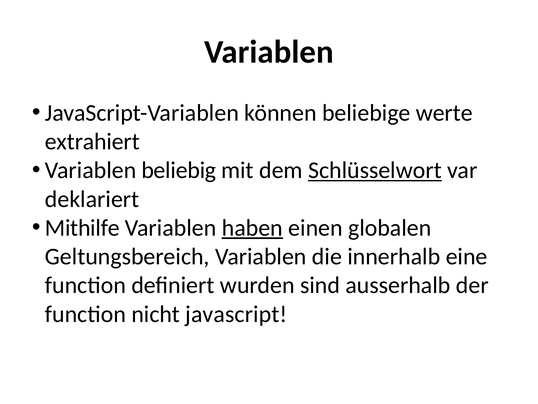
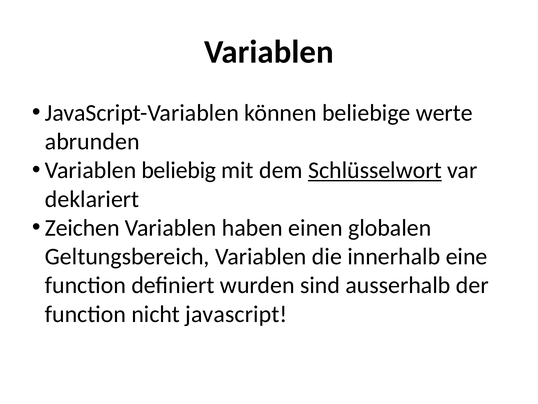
extrahiert: extrahiert -> abrunden (92, 142)
Mithilfe: Mithilfe -> Zeichen (82, 228)
haben underline: present -> none (252, 228)
